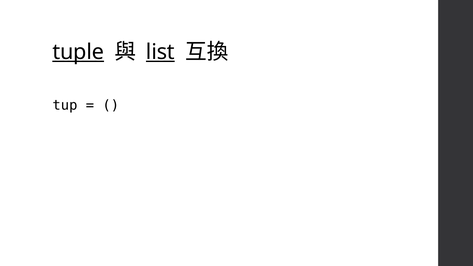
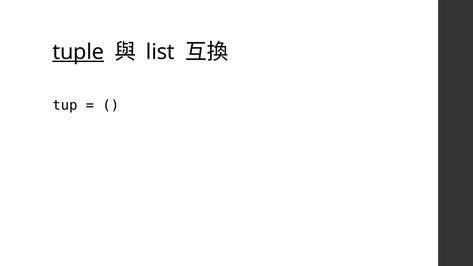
list underline: present -> none (160, 52)
